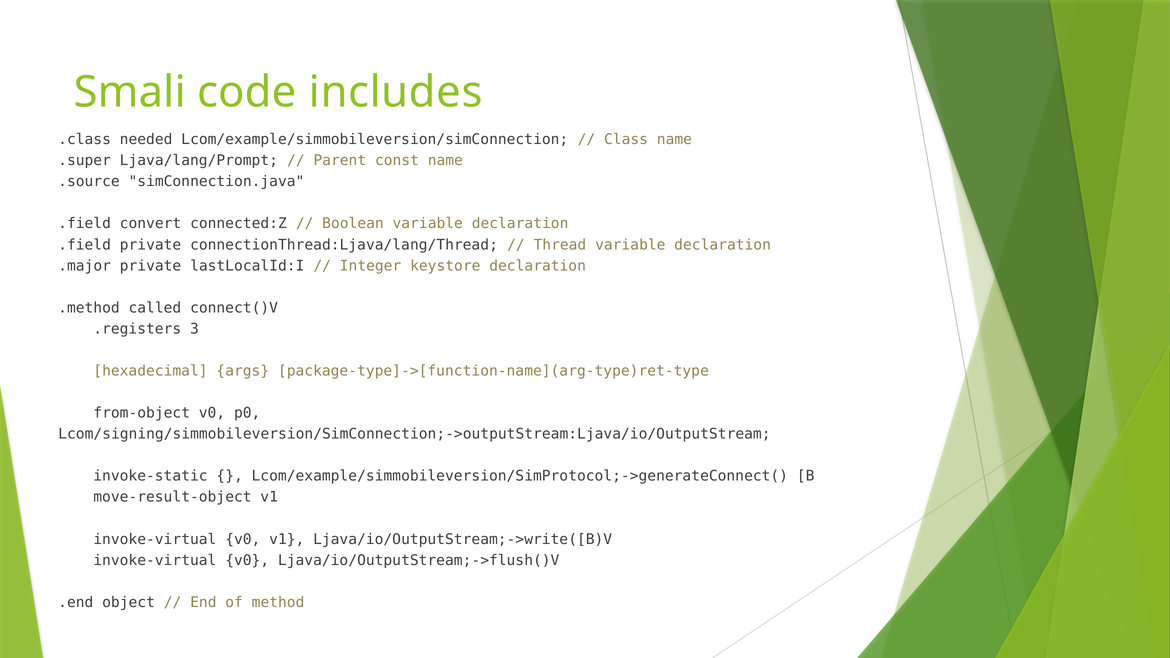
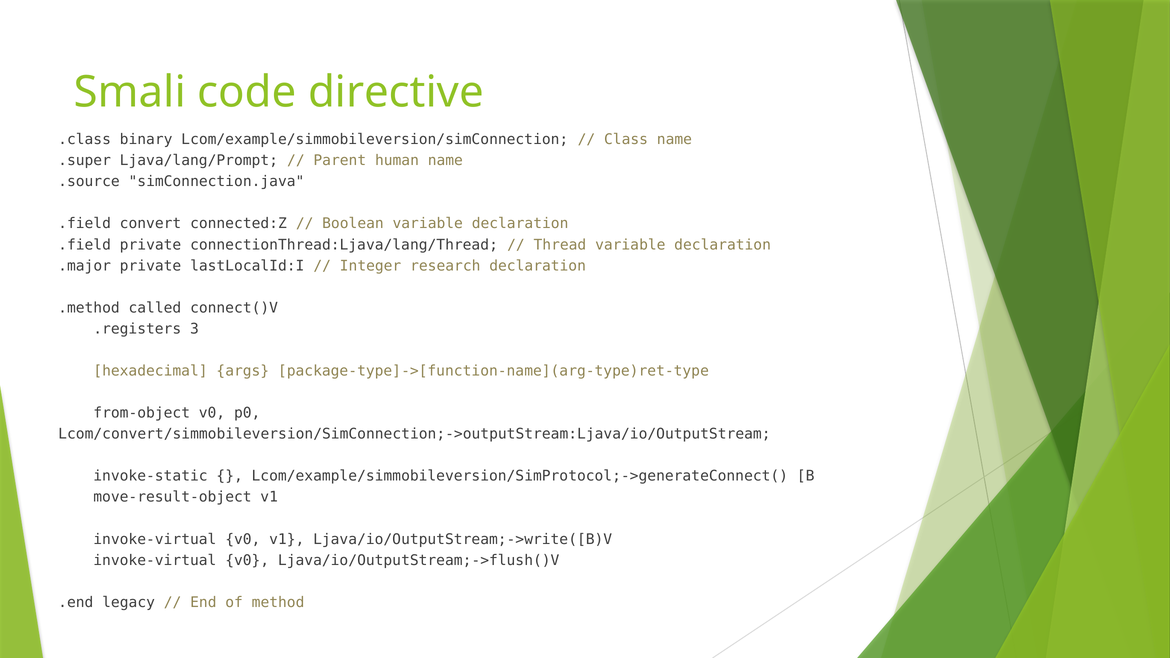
includes: includes -> directive (396, 92)
needed: needed -> binary (146, 140)
const: const -> human (397, 161)
keystore: keystore -> research (445, 266)
Lcom/signing/simmobileversion/SimConnection;->outputStream:Ljava/io/OutputStream: Lcom/signing/simmobileversion/SimConnection;->outputStream:Ljava/io/OutputStream -> Lcom/convert/simmobileversion/SimConnection;->outputStream:Ljava/io/OutputStream (414, 434)
object: object -> legacy (129, 602)
